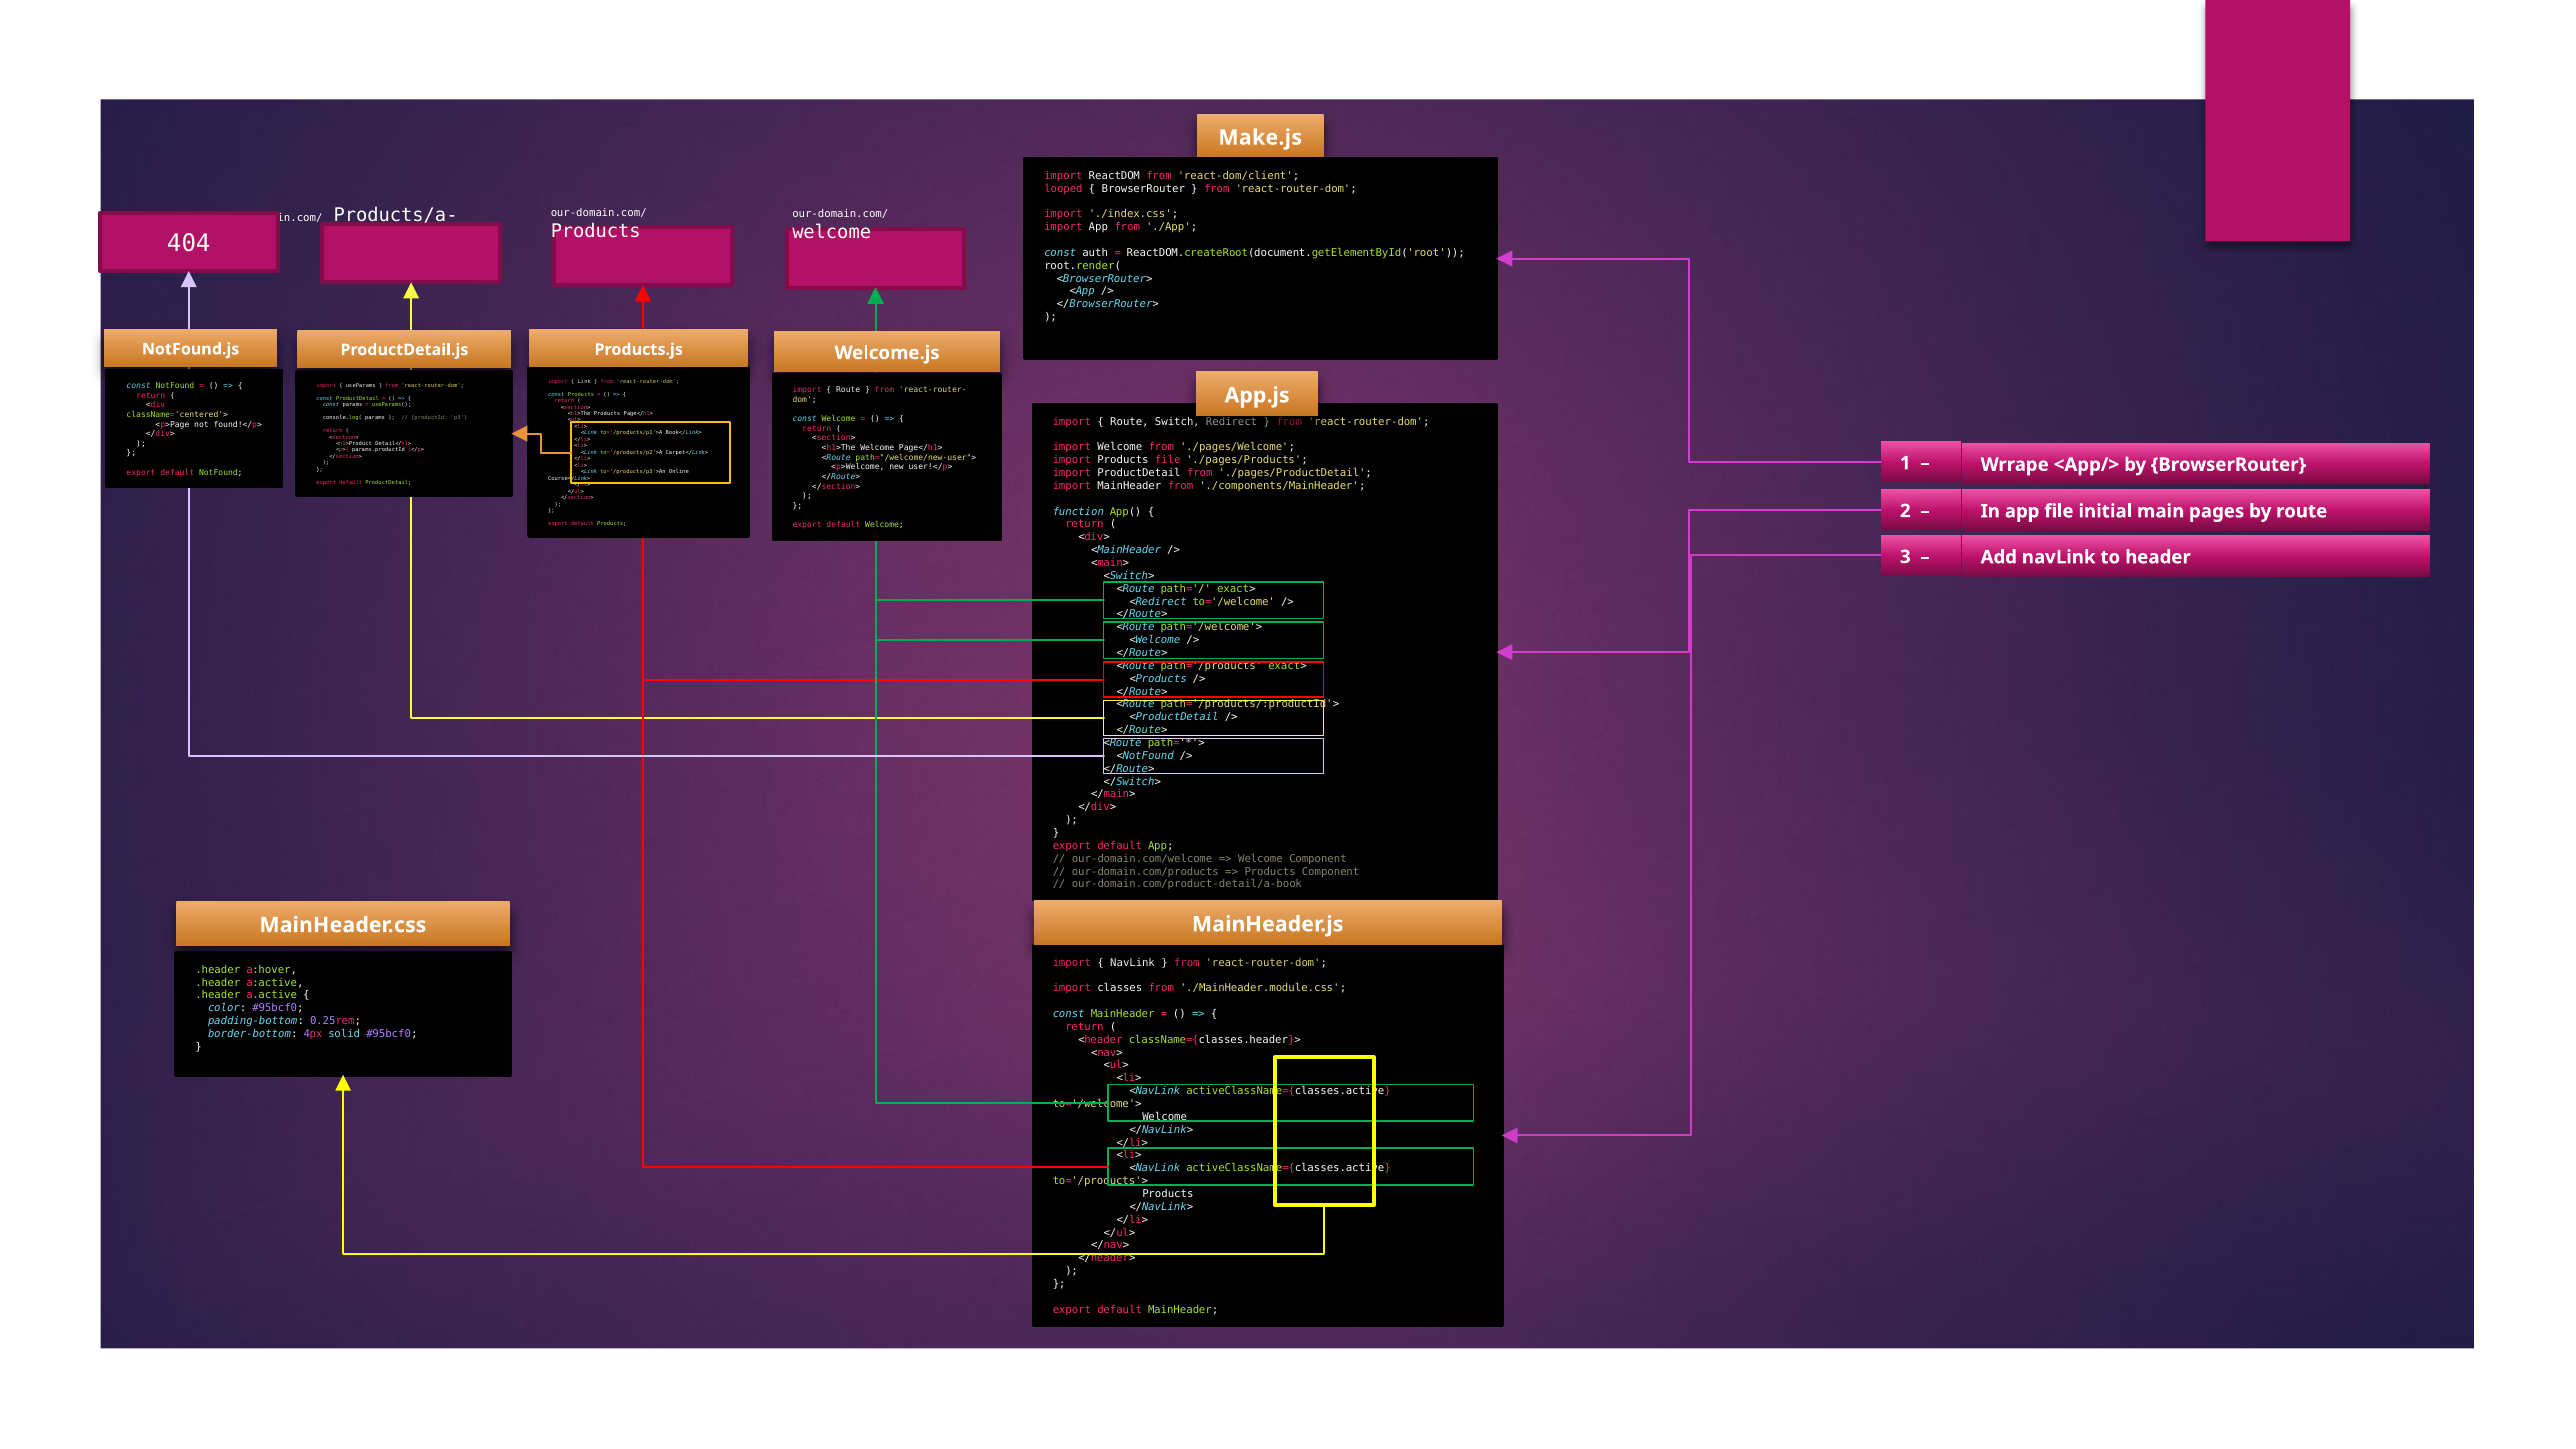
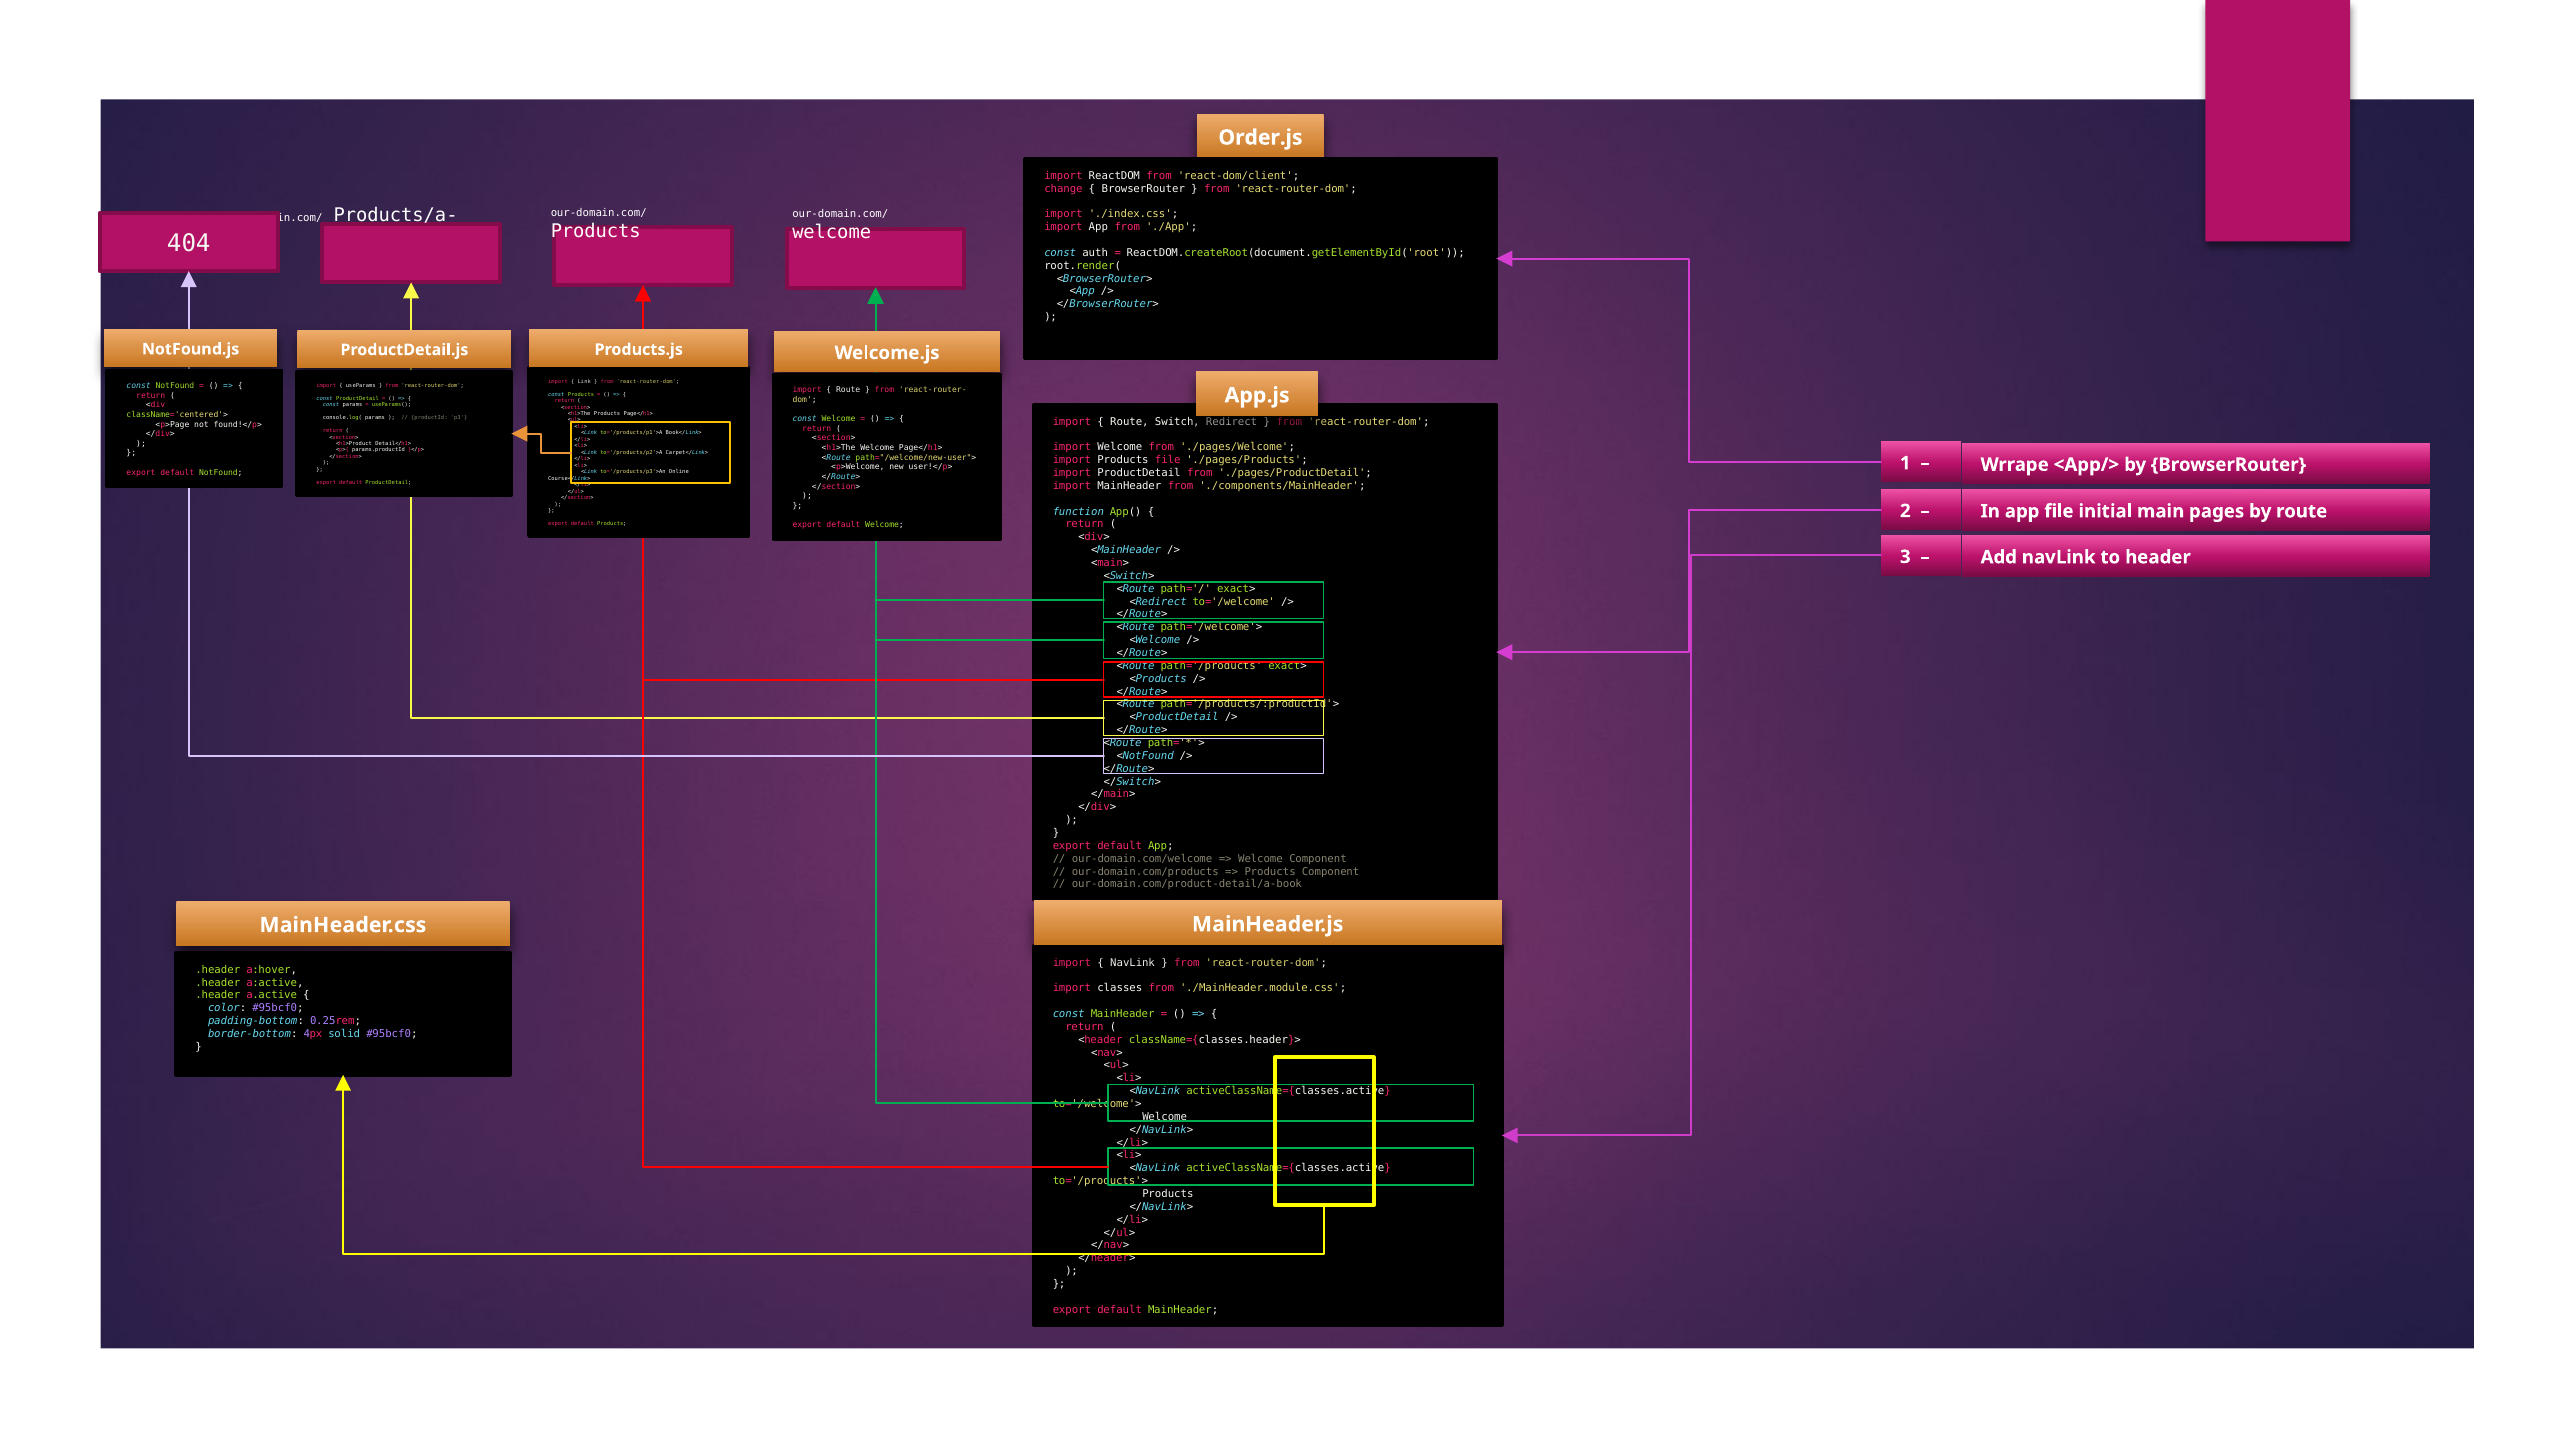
Make.js: Make.js -> Order.js (1260, 138)
looped: looped -> change (1064, 189)
